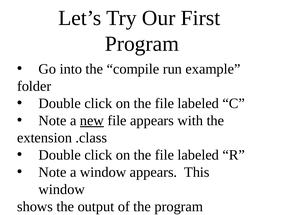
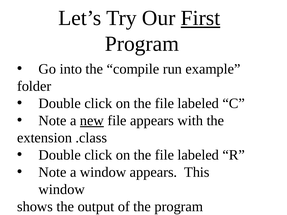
First underline: none -> present (200, 18)
